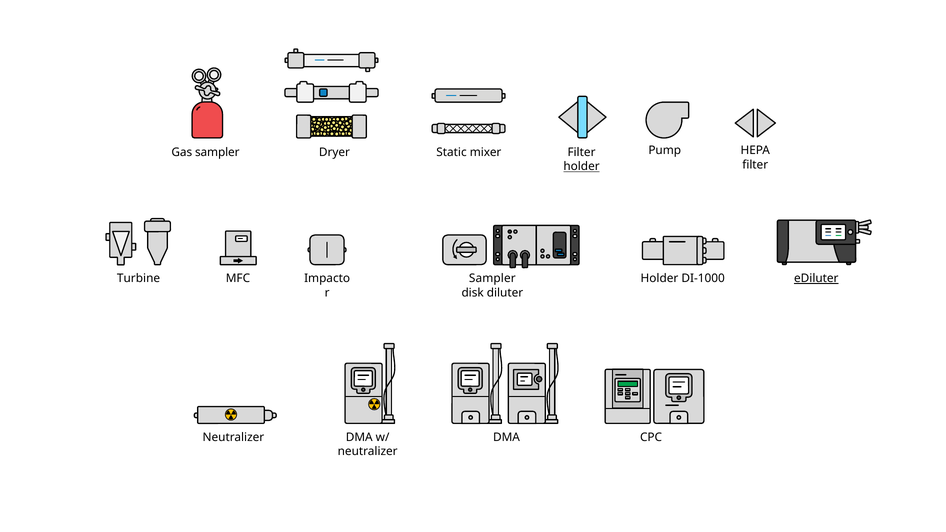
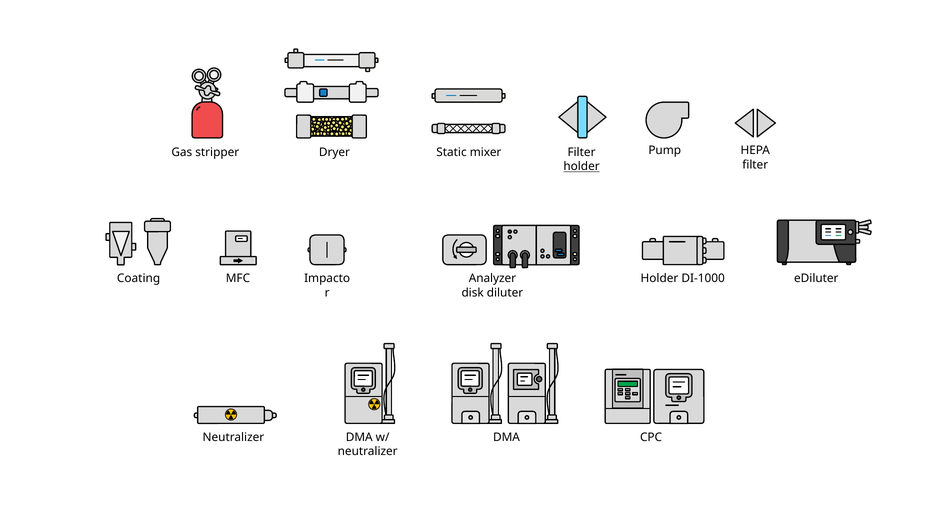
Gas sampler: sampler -> stripper (217, 152)
Turbine: Turbine -> Coating (139, 279)
Sampler: Sampler -> Analyzer (492, 279)
eDiluter underline: present -> none (816, 279)
